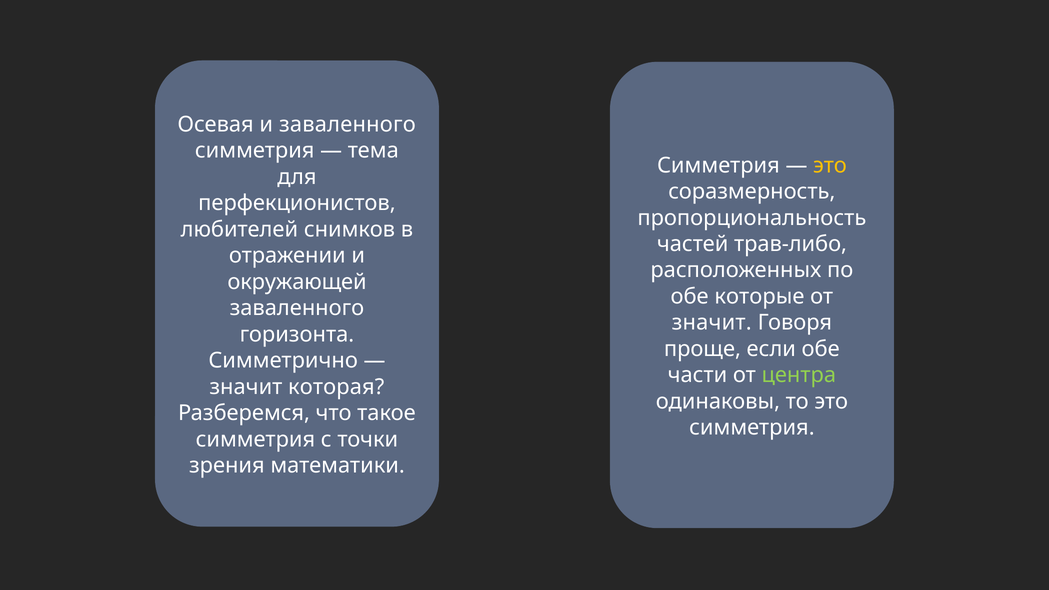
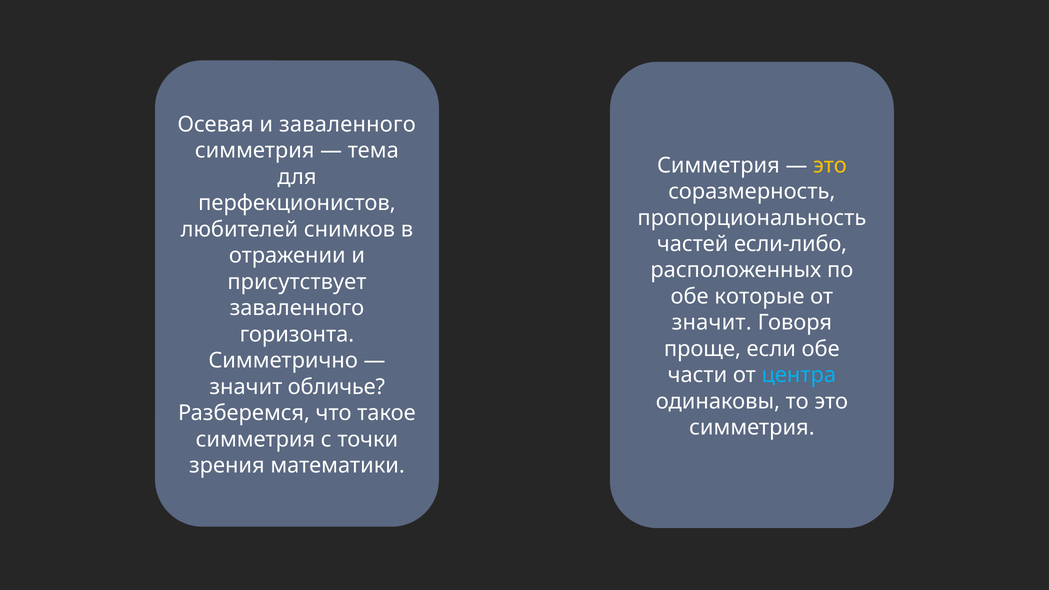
трав-либо: трав-либо -> если-либо (791, 244)
окружающей: окружающей -> присутствует (297, 282)
центра colour: light green -> light blue (799, 375)
которая: которая -> обличье (336, 387)
